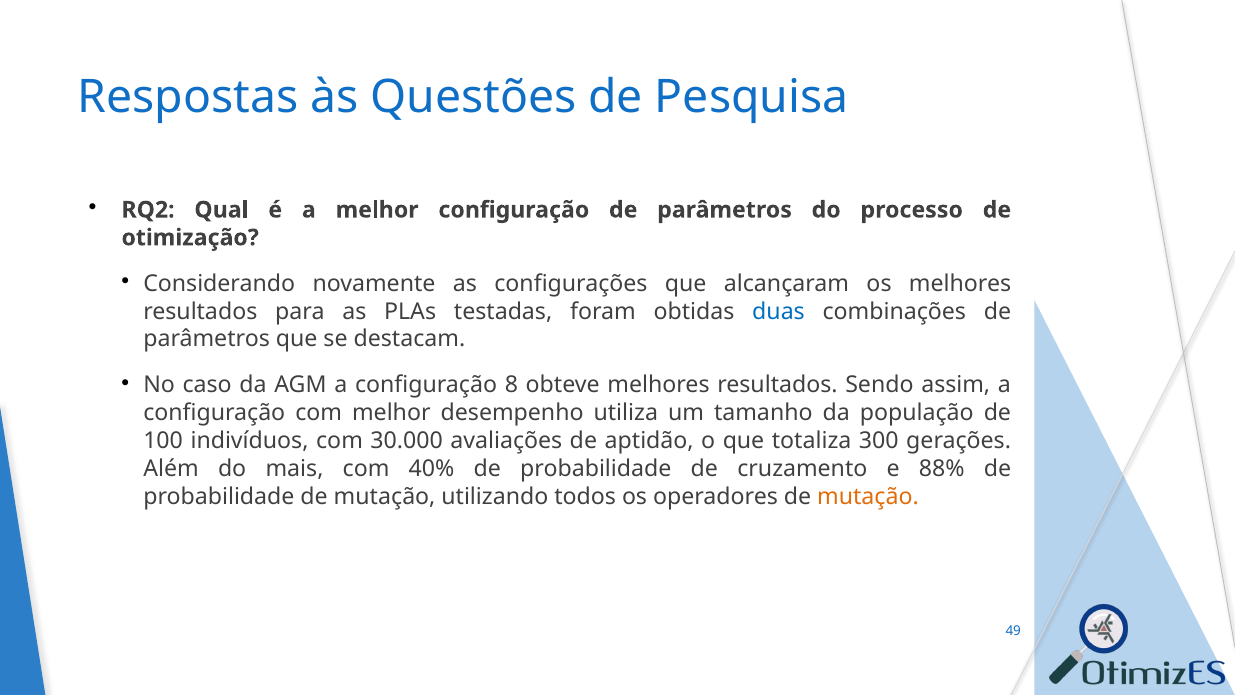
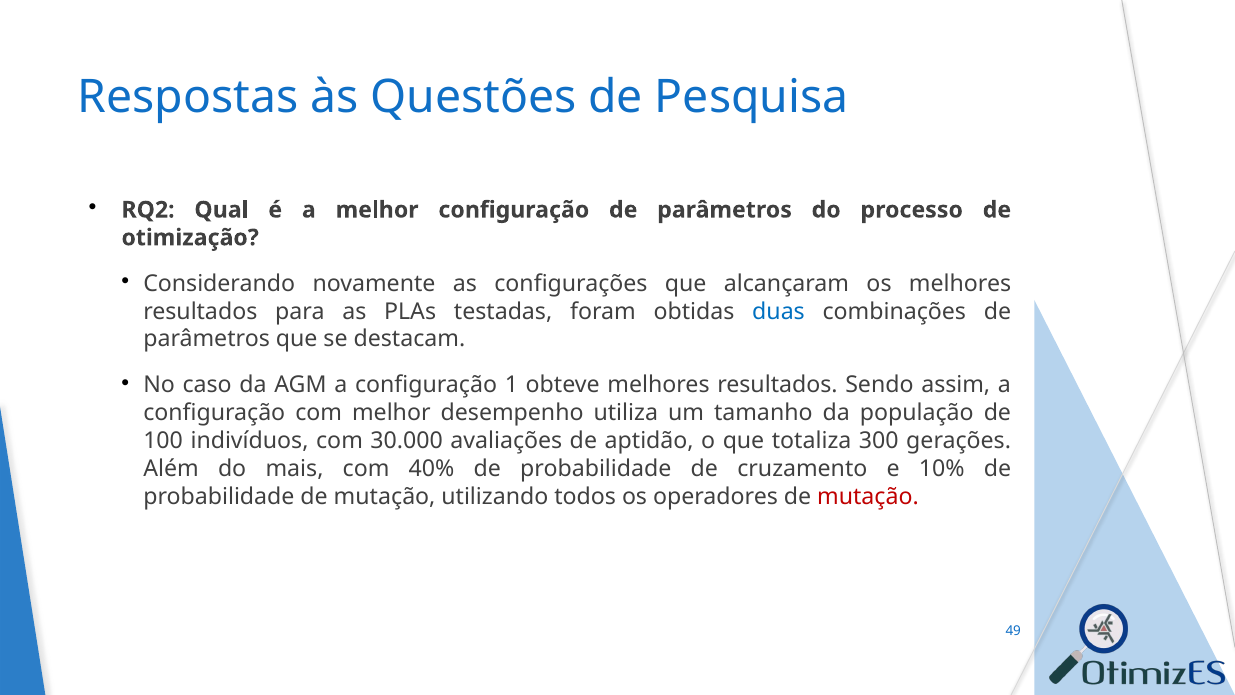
8: 8 -> 1 (511, 385)
88%: 88% -> 10% (942, 469)
mutação colour: orange -> red (868, 496)
